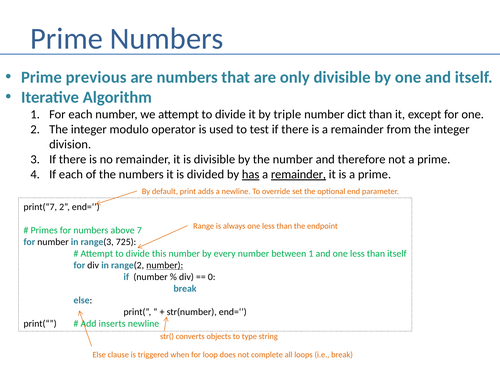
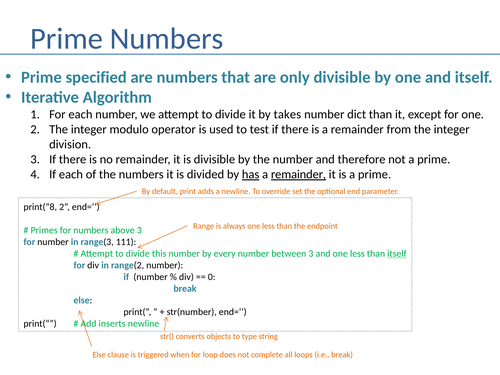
previous: previous -> specified (96, 77)
triple: triple -> takes (287, 114)
print(“7: print(“7 -> print(“8 (40, 207)
above 7: 7 -> 3 (139, 230)
725: 725 -> 111 (126, 242)
between 1: 1 -> 3 (311, 254)
itself underline: none -> present (397, 254)
number underline: present -> none (165, 265)
